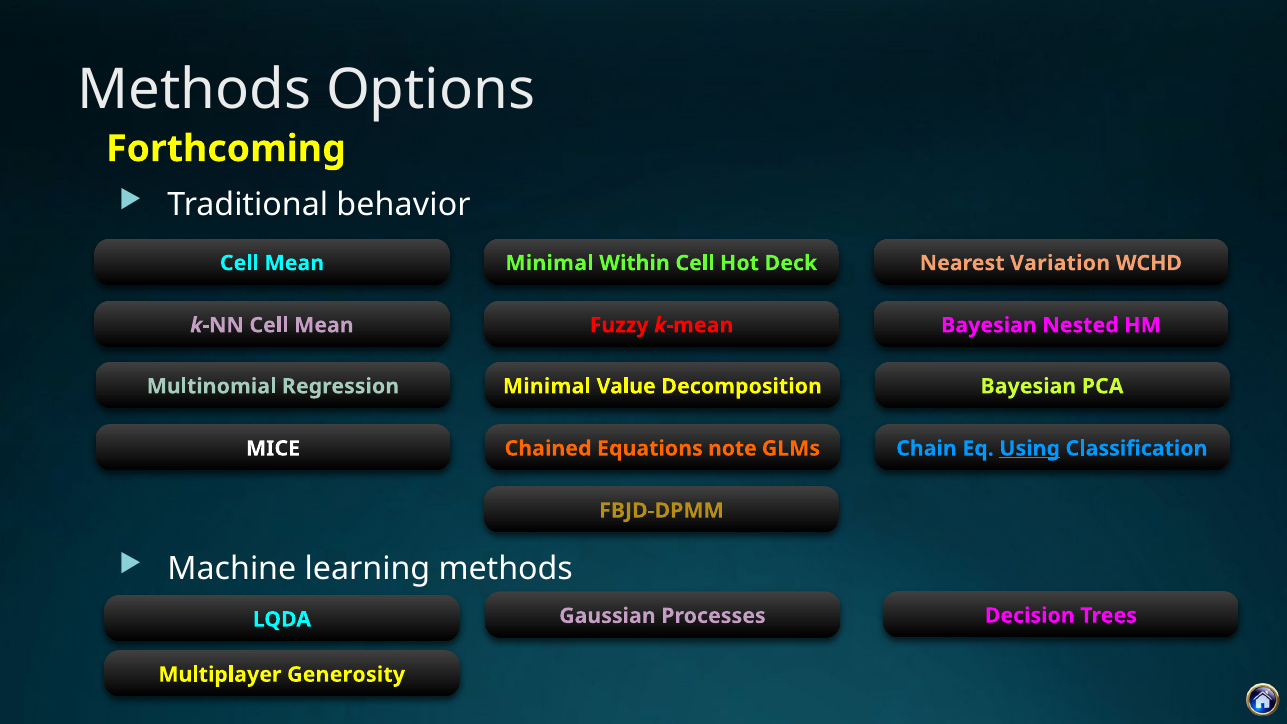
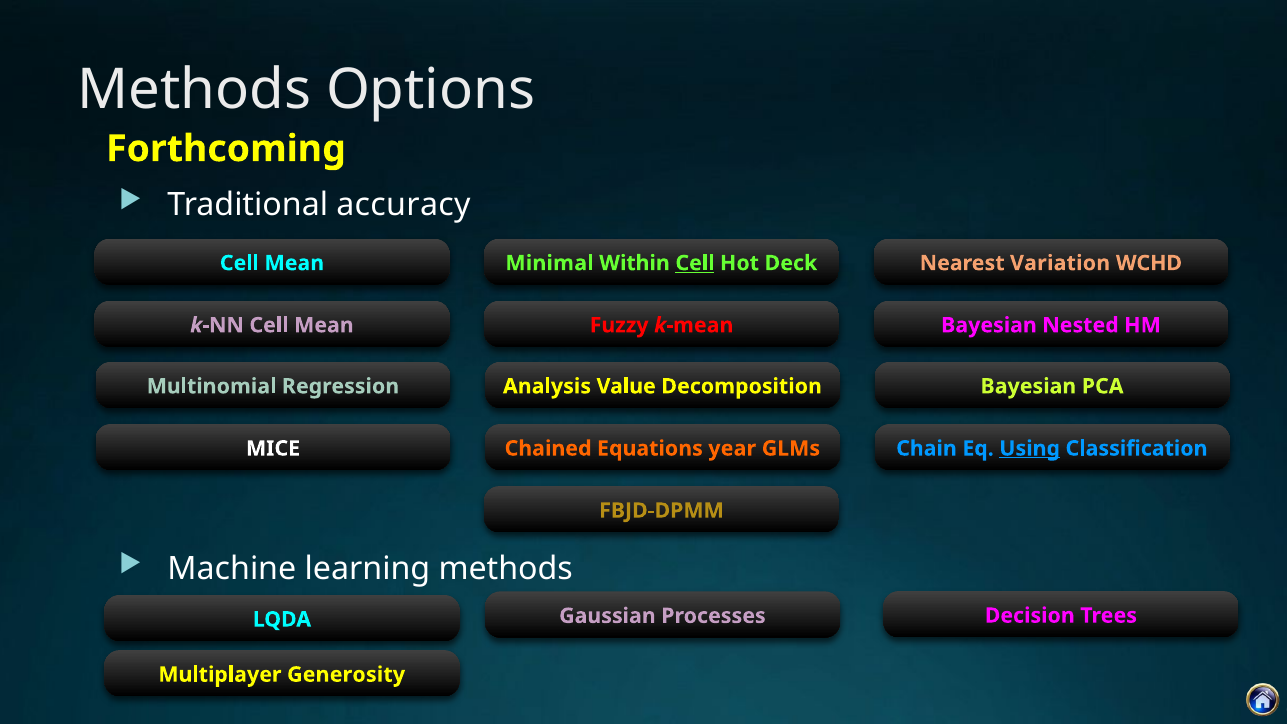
behavior: behavior -> accuracy (403, 205)
Cell underline: none -> present (695, 263)
Minimal: Minimal -> Analysis (547, 386)
note: note -> year (732, 448)
